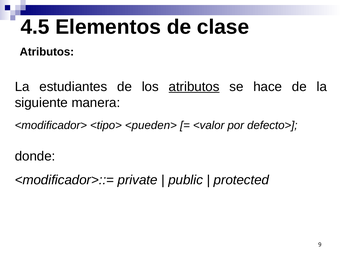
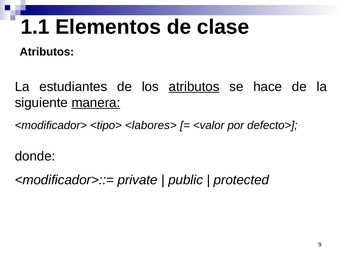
4.5: 4.5 -> 1.1 (35, 27)
manera underline: none -> present (96, 103)
<pueden>: <pueden> -> <labores> (151, 126)
